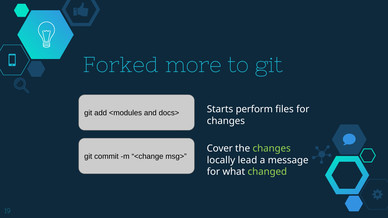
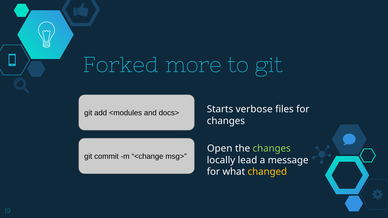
perform: perform -> verbose (254, 109)
Cover: Cover -> Open (220, 149)
changed colour: light green -> yellow (267, 172)
